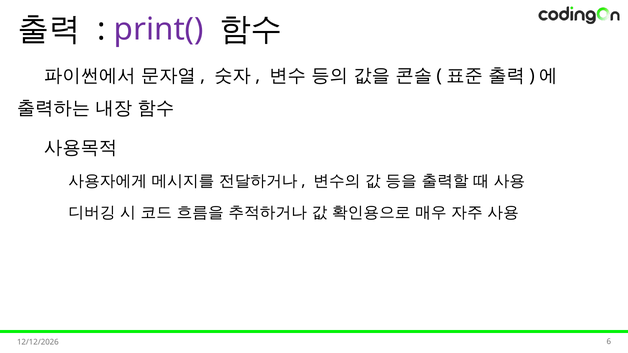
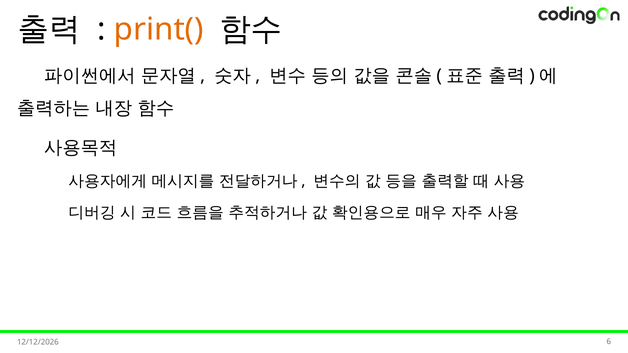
print( colour: purple -> orange (159, 29)
